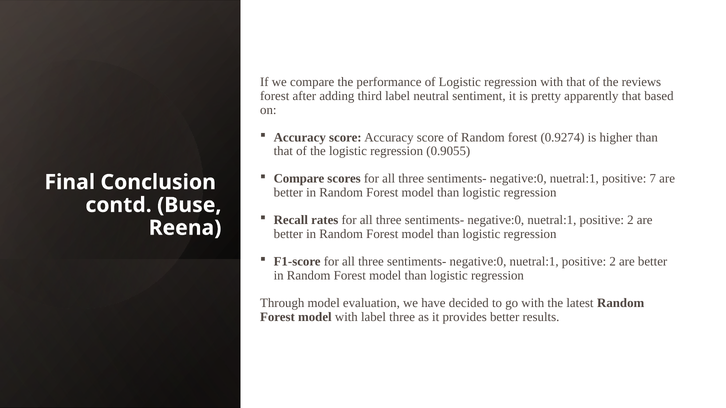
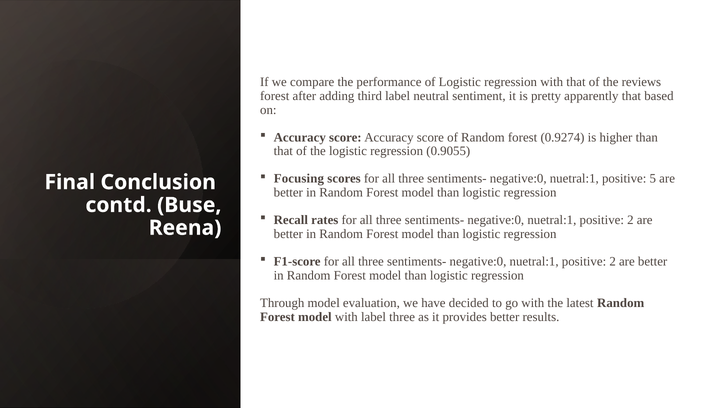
Compare: Compare -> Focusing (299, 179)
7: 7 -> 5 (653, 179)
